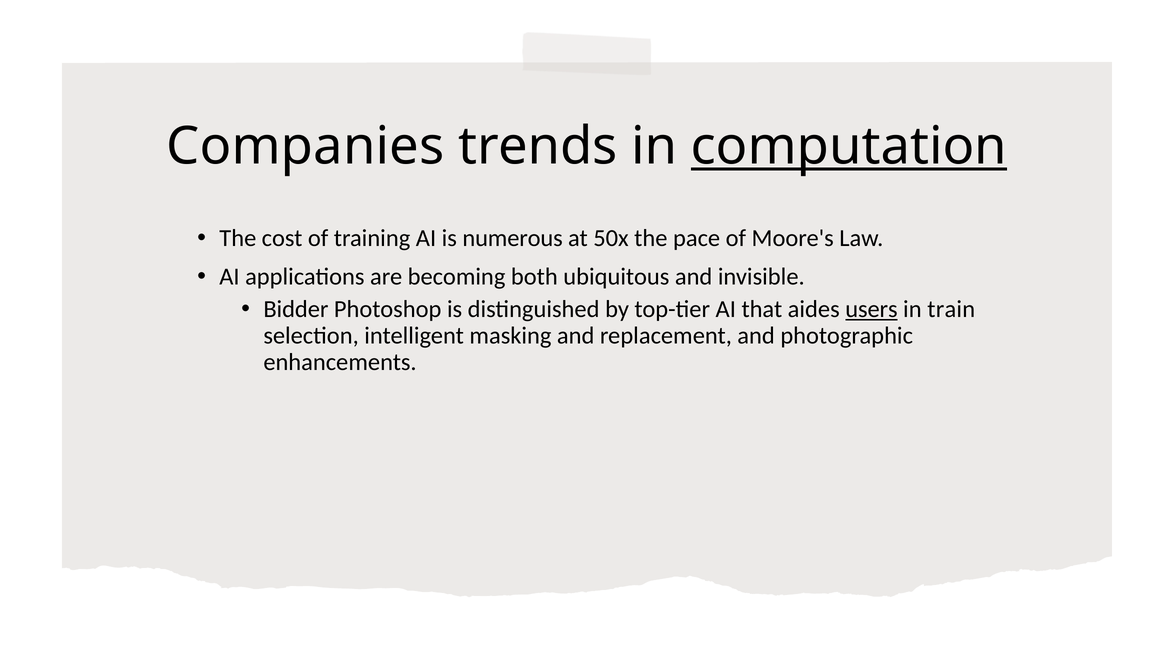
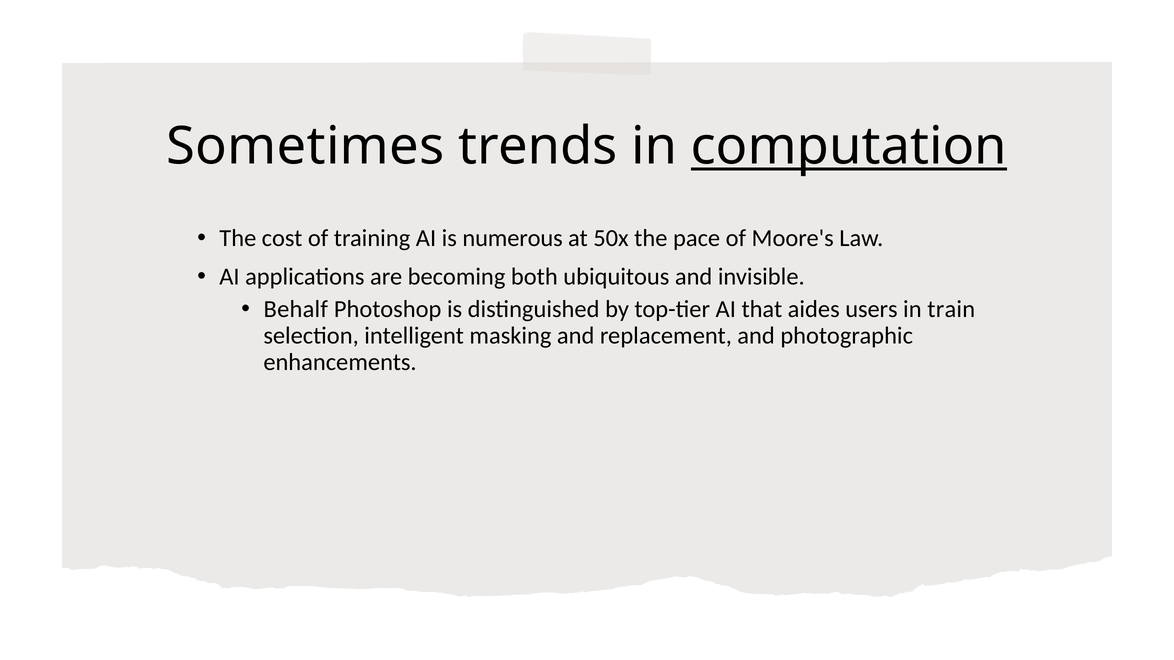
Companies: Companies -> Sometimes (305, 147)
Bidder: Bidder -> Behalf (296, 309)
users underline: present -> none (871, 309)
